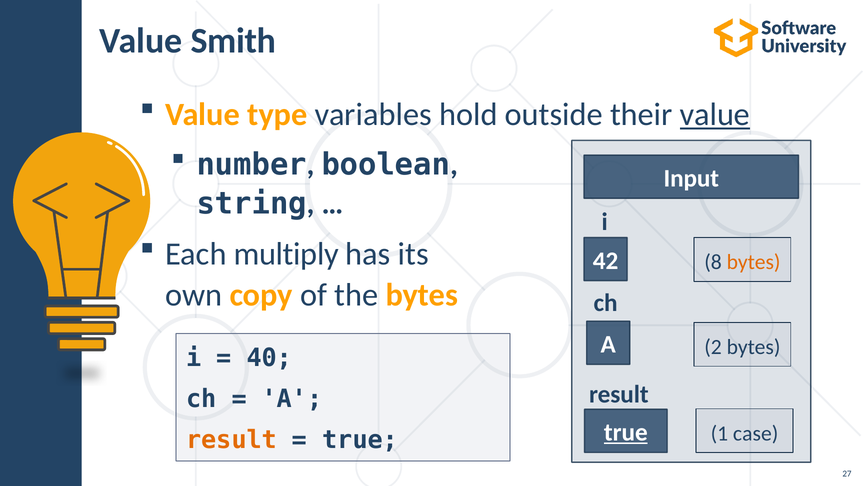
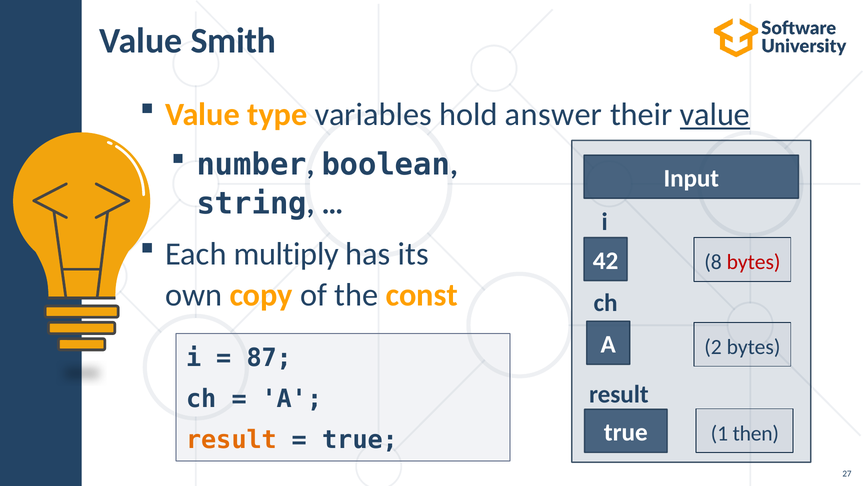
outside: outside -> answer (554, 114)
bytes colour: orange -> red (754, 262)
the bytes: bytes -> const (422, 295)
40: 40 -> 87 (269, 358)
true underline: present -> none (626, 432)
case: case -> then (756, 433)
